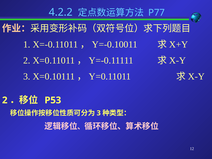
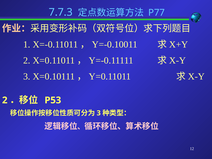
4.2.2: 4.2.2 -> 7.7.3 (61, 12)
